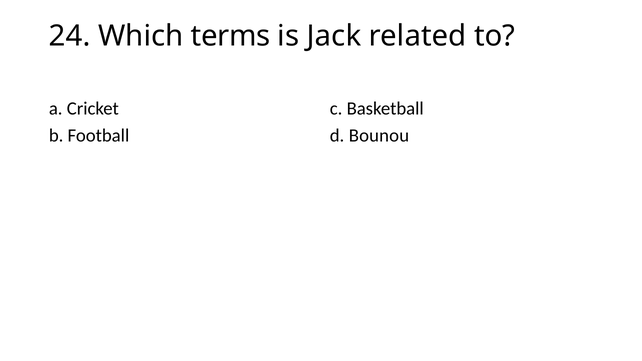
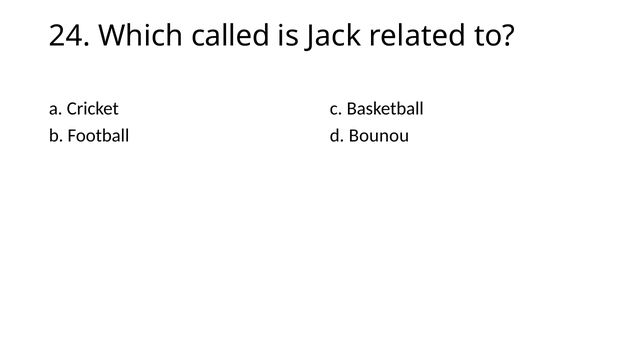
terms: terms -> called (231, 36)
